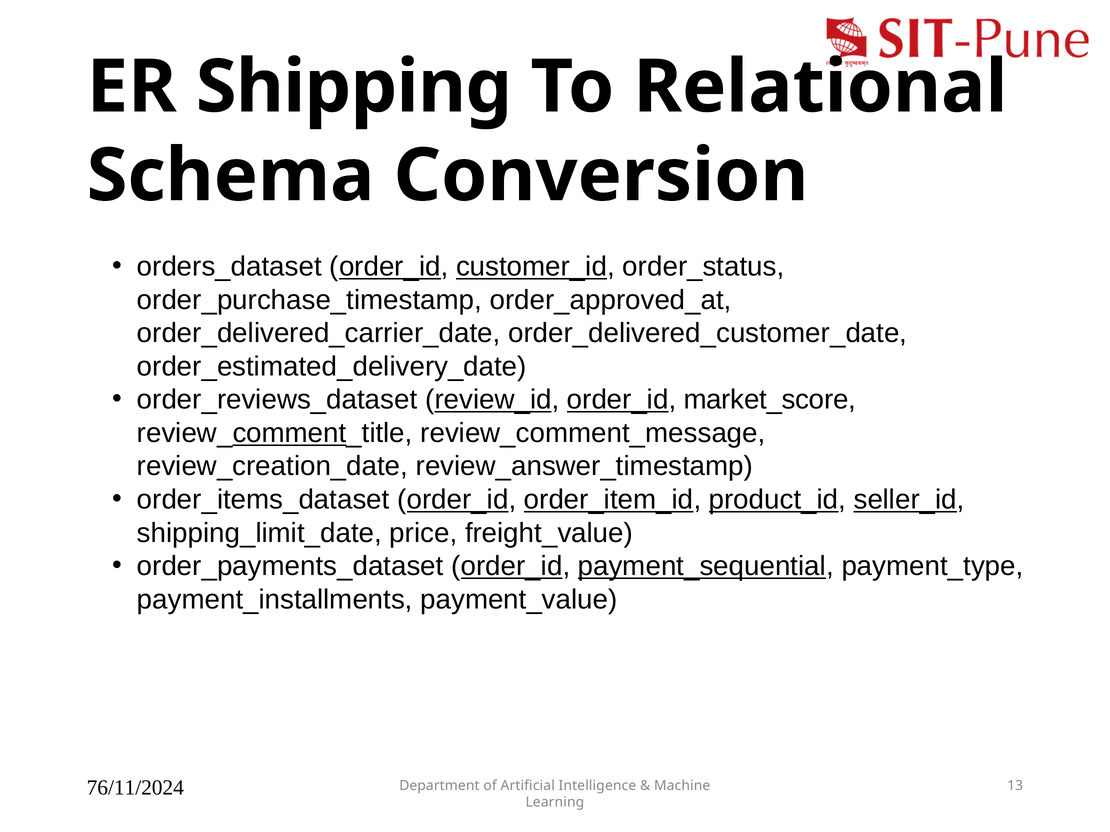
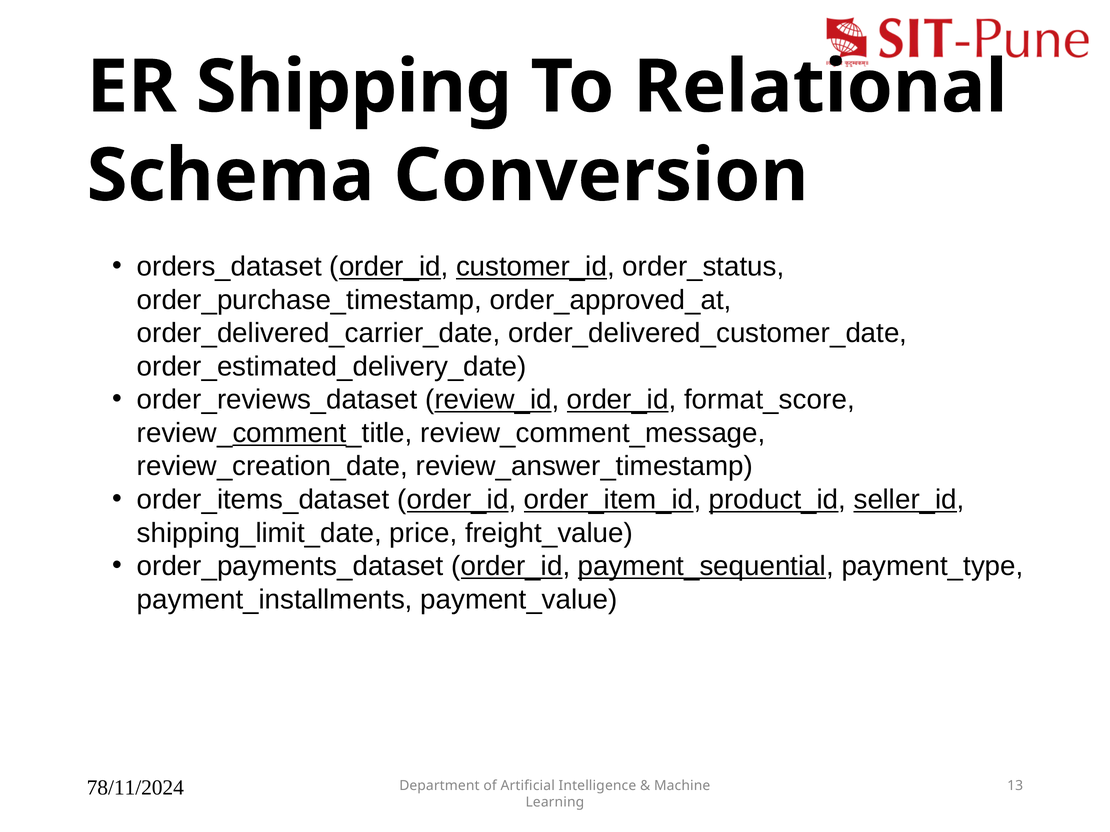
market_score: market_score -> format_score (769, 400)
76/11/2024: 76/11/2024 -> 78/11/2024 (135, 788)
